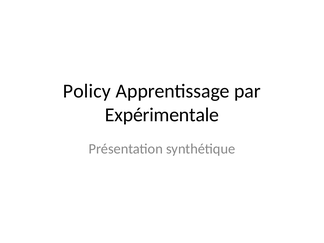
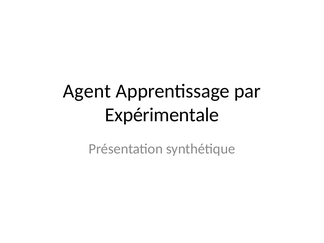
Policy: Policy -> Agent (87, 91)
